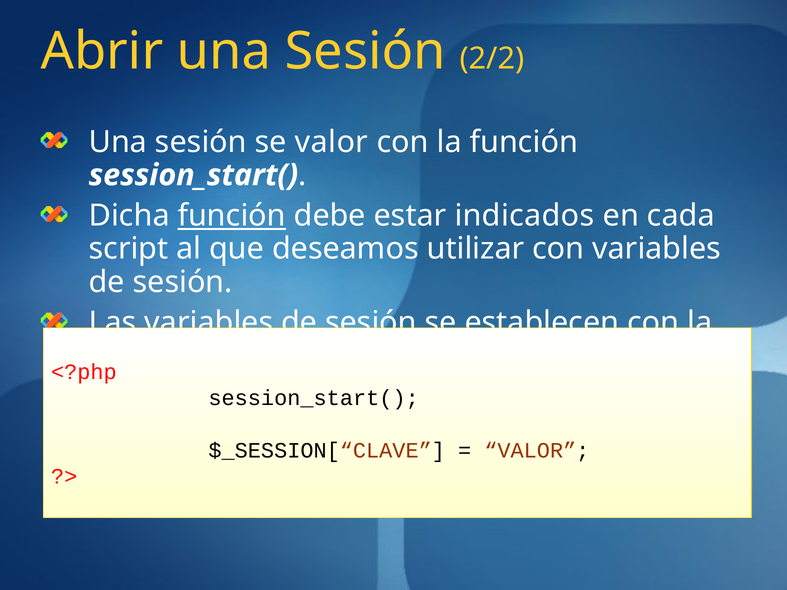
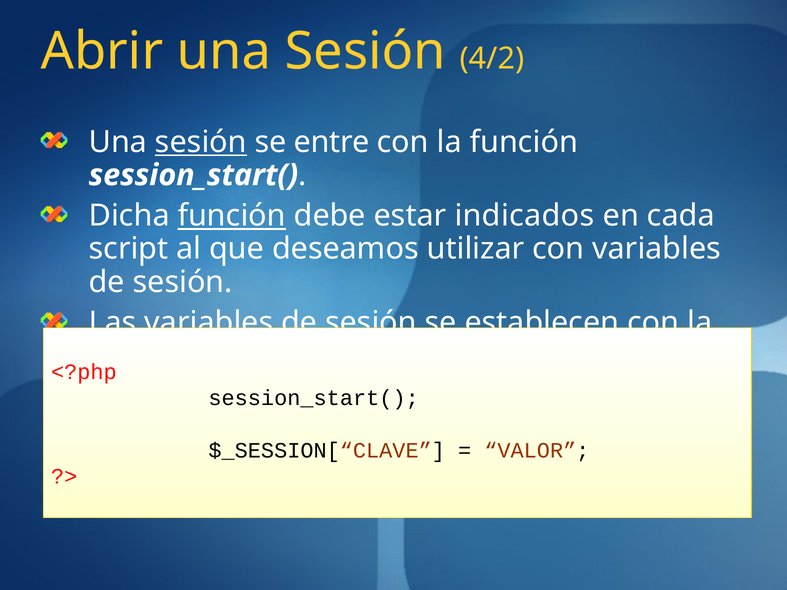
2/2: 2/2 -> 4/2 (492, 59)
sesión underline: none -> present (201, 142)
se valor: valor -> entre (332, 142)
